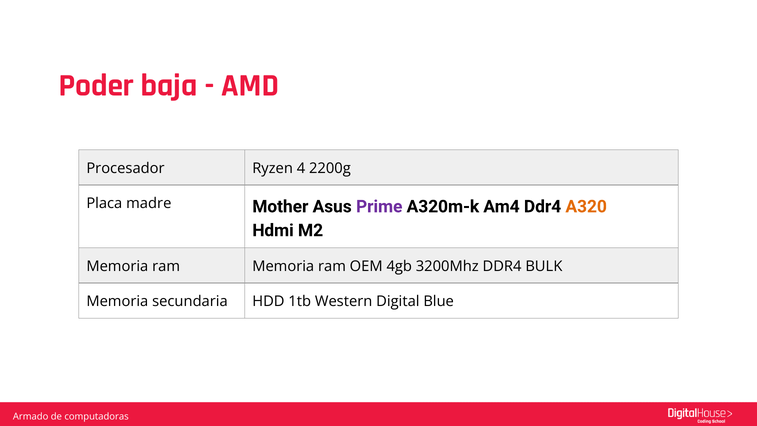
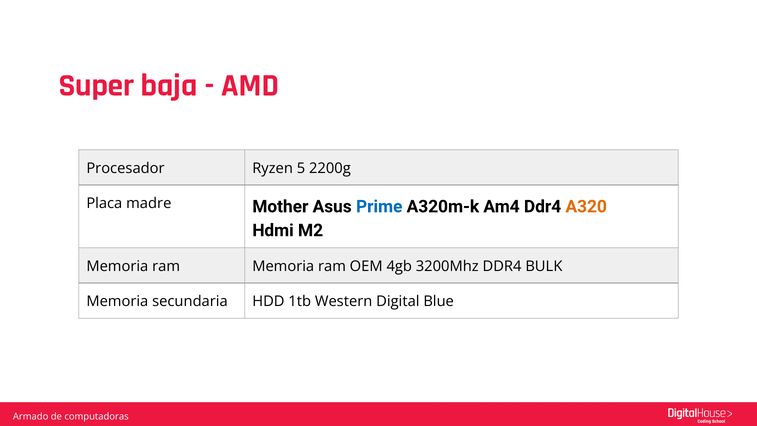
Poder: Poder -> Super (96, 86)
4: 4 -> 5 (301, 168)
Prime colour: purple -> blue (379, 206)
